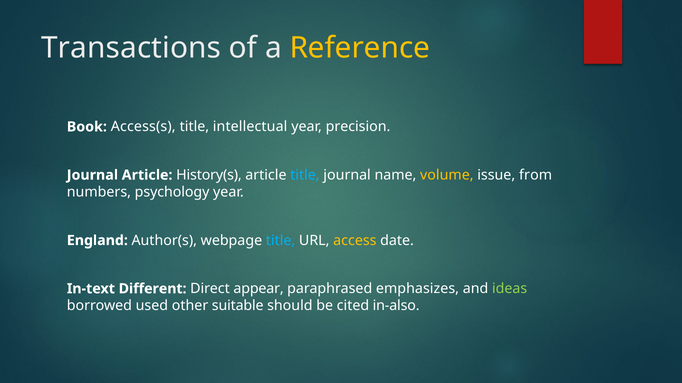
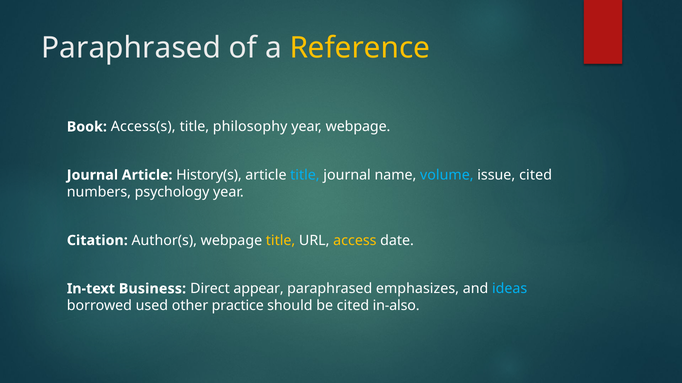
Transactions: Transactions -> Paraphrased (131, 48)
intellectual: intellectual -> philosophy (250, 127)
year precision: precision -> webpage (358, 127)
volume colour: yellow -> light blue (447, 175)
issue from: from -> cited (536, 175)
England: England -> Citation (97, 241)
title colour: light blue -> yellow (281, 241)
Different: Different -> Business (152, 289)
ideas colour: light green -> light blue (510, 289)
suitable: suitable -> practice (238, 306)
